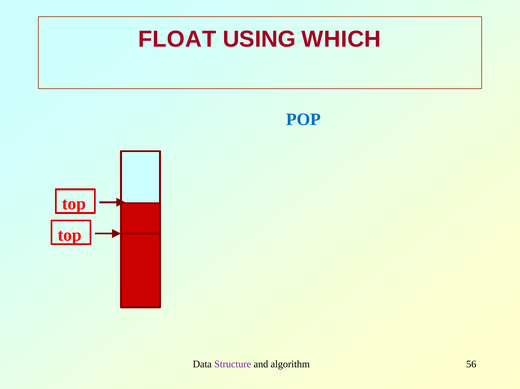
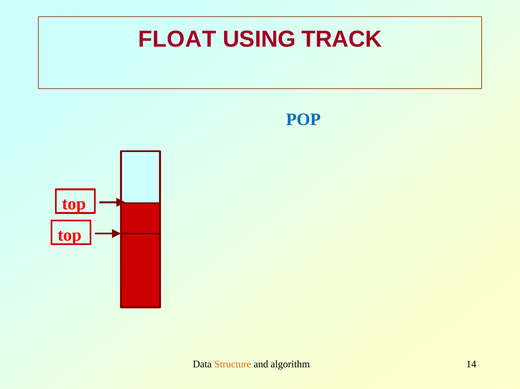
WHICH: WHICH -> TRACK (342, 39)
Structure colour: purple -> orange (233, 365)
56: 56 -> 14 (471, 365)
